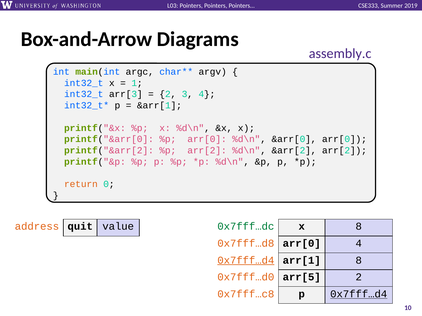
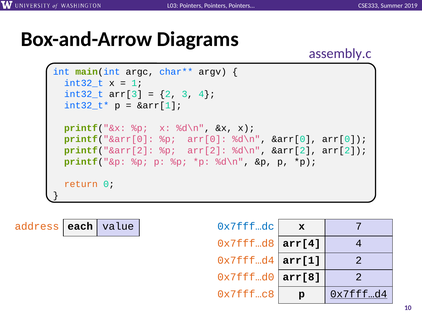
quit: quit -> each (80, 227)
0x7fff…dc colour: green -> blue (246, 227)
x 8: 8 -> 7 (359, 227)
0x7fff…d8 arr[0: arr[0 -> arr[4 (302, 244)
0x7fff…d4 underline: present -> none (246, 261)
arr[1 8: 8 -> 2 (359, 261)
arr[5: arr[5 -> arr[8 (302, 278)
